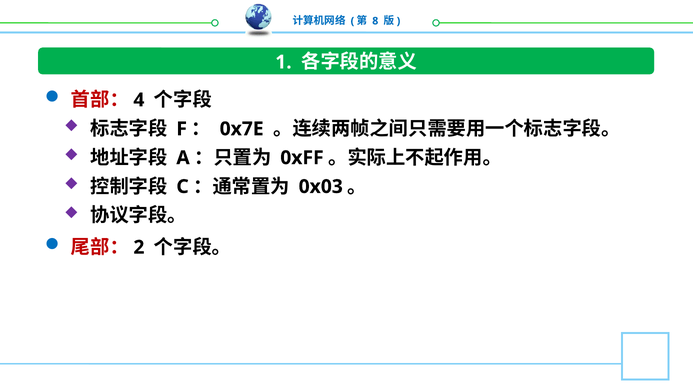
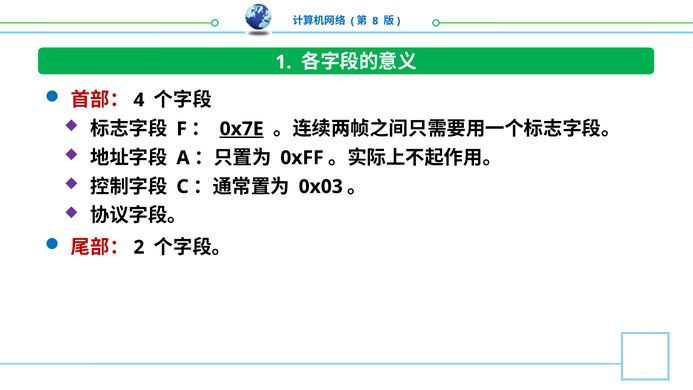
0x7E underline: none -> present (242, 129)
